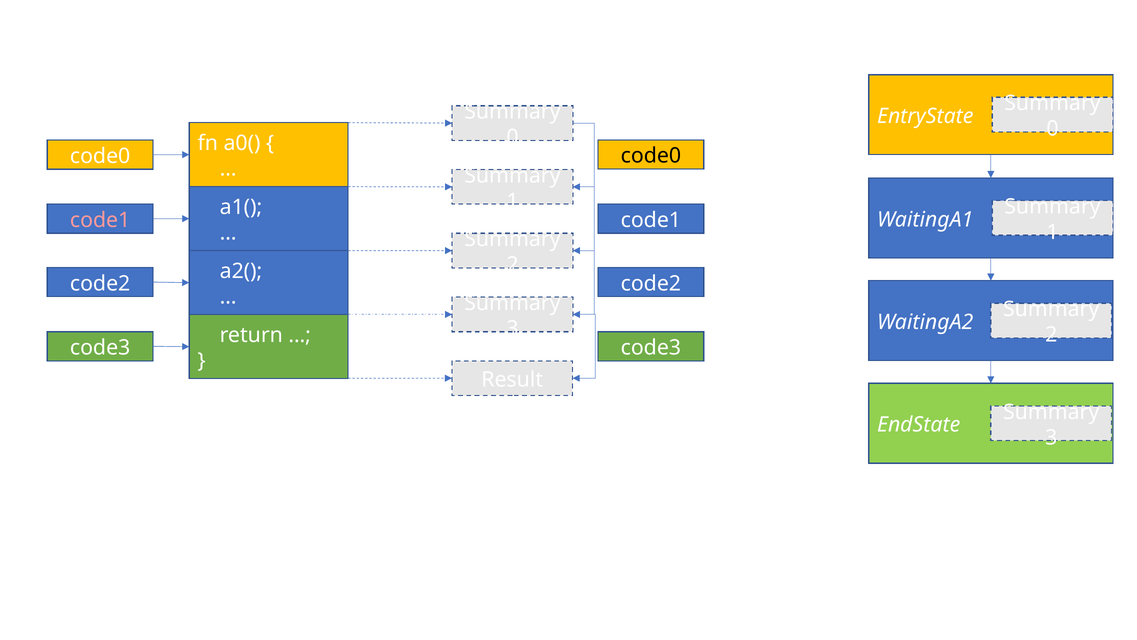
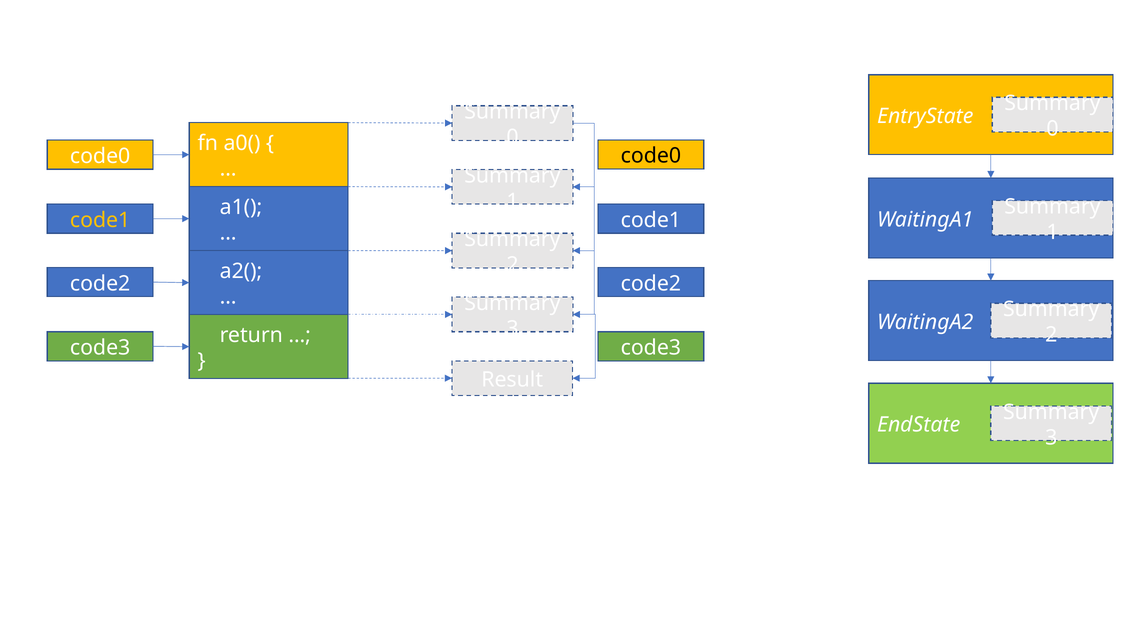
code1 colour: pink -> yellow (100, 220)
